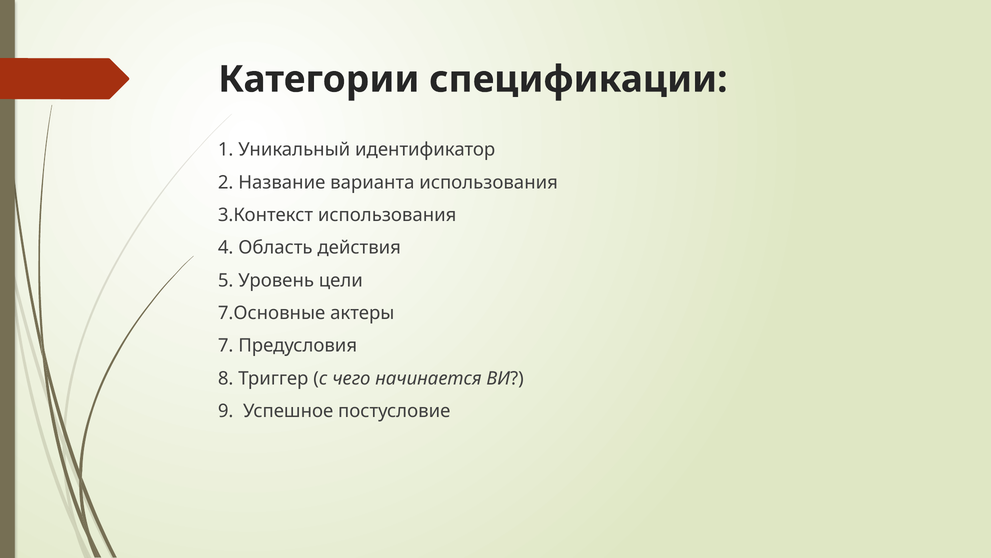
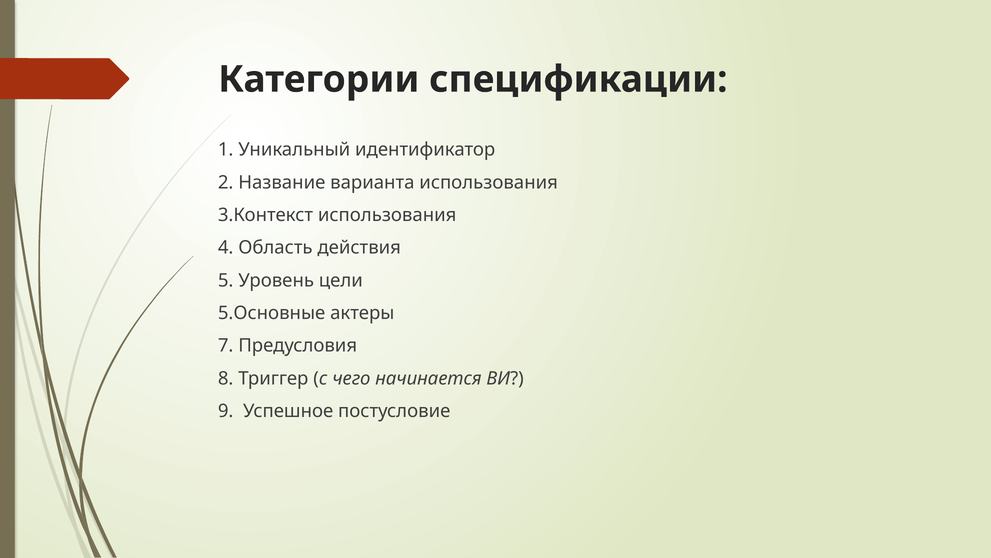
7.Основные: 7.Основные -> 5.Основные (272, 313)
